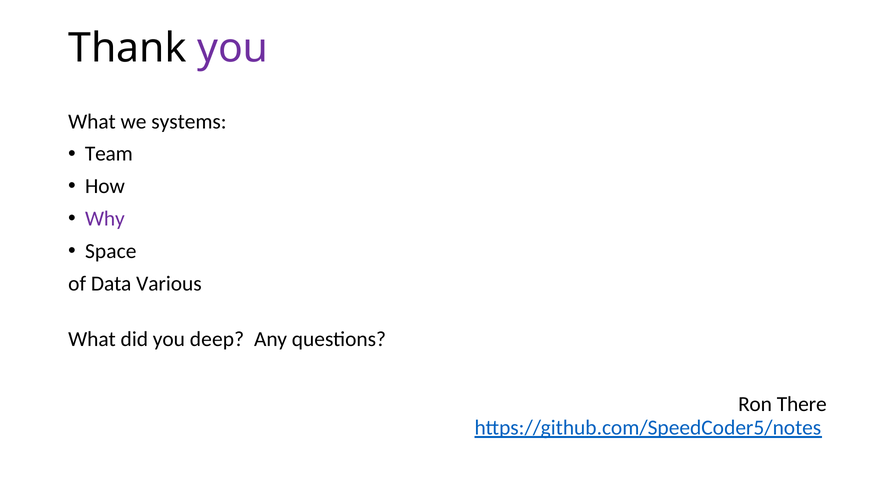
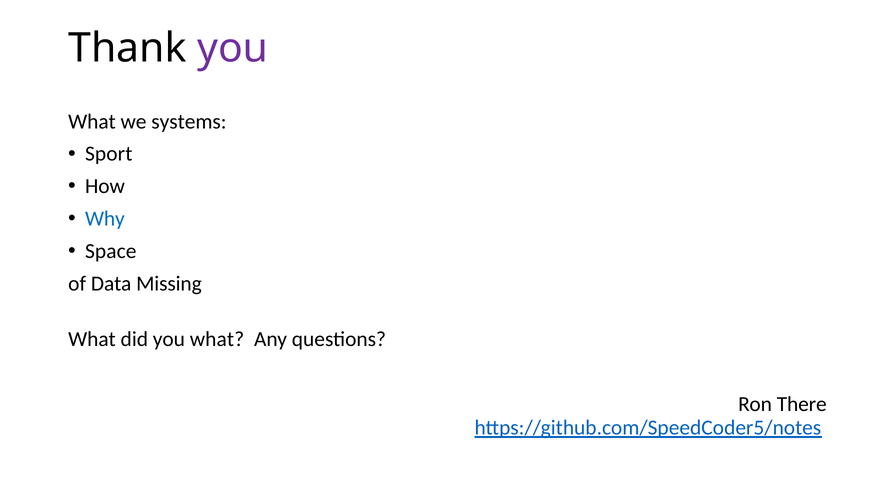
Team: Team -> Sport (109, 154)
Why colour: purple -> blue (105, 219)
Various: Various -> Missing (169, 284)
did you deep: deep -> what (217, 340)
